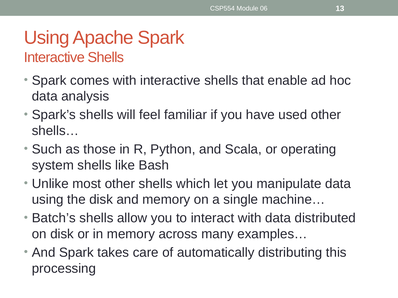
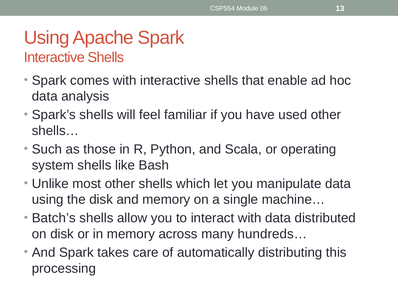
examples…: examples… -> hundreds… (272, 234)
